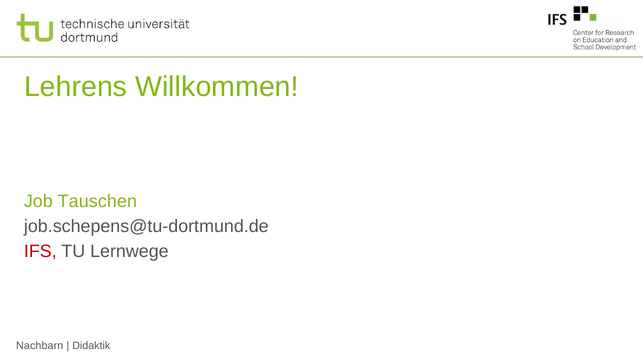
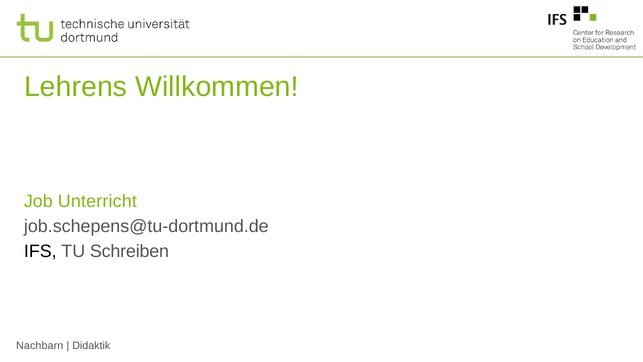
Tauschen: Tauschen -> Unterricht (97, 201)
IFS colour: red -> black (40, 251)
Lernwege: Lernwege -> Schreiben (129, 251)
